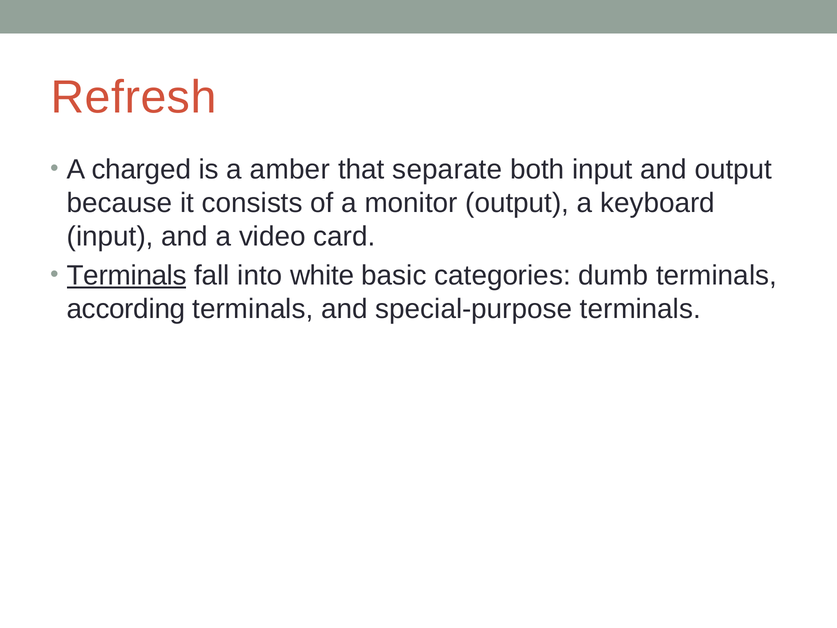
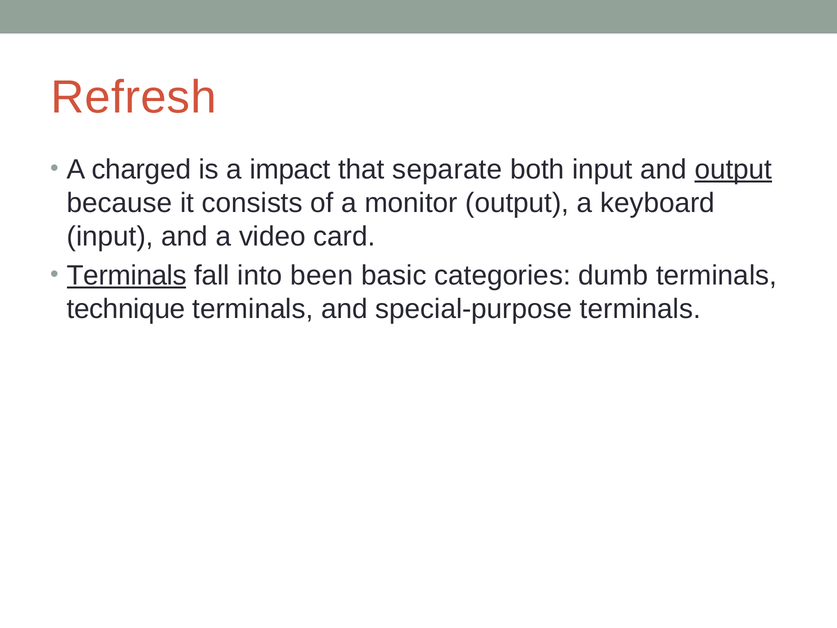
amber: amber -> impact (290, 169)
output underline: none -> present (733, 169)
white: white -> been (322, 275)
according: according -> technique (126, 309)
